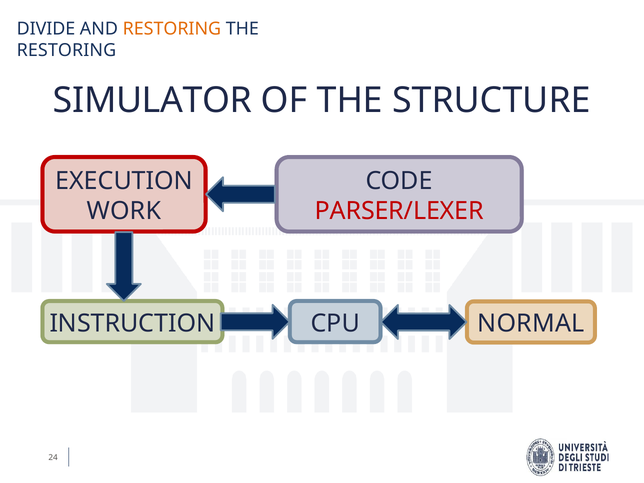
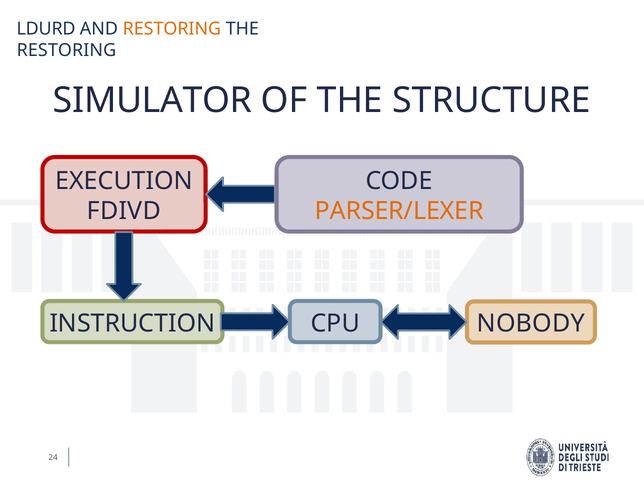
DIVIDE: DIVIDE -> LDURD (46, 29)
WORK: WORK -> FDIVD (124, 211)
PARSER/LEXER colour: red -> orange (399, 211)
NORMAL: NORMAL -> NOBODY (531, 324)
